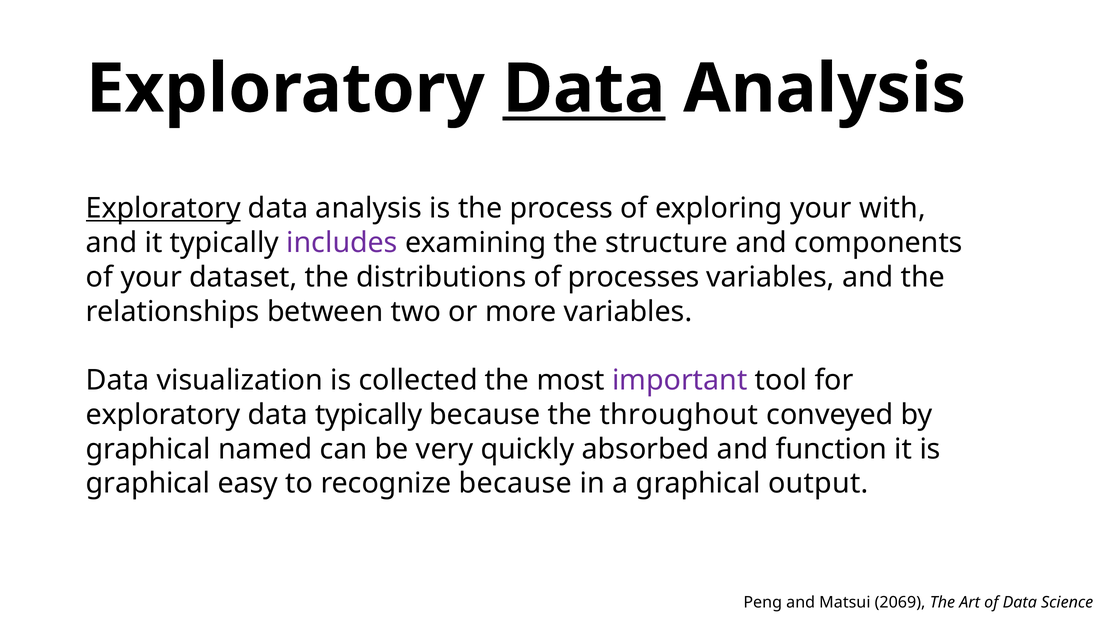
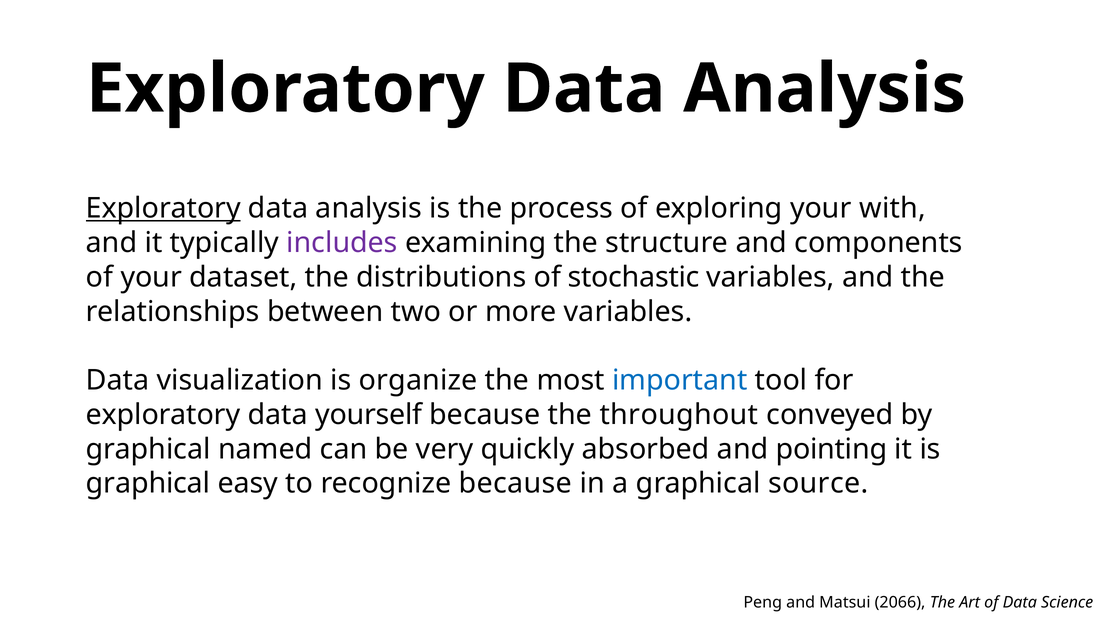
Data underline: present -> none (584, 89)
processes: processes -> stochastic (634, 277)
collected: collected -> organize (418, 381)
important colour: purple -> blue (680, 381)
data typically: typically -> yourself (369, 415)
function: function -> pointing (832, 449)
output: output -> source (818, 484)
2069: 2069 -> 2066 (900, 603)
